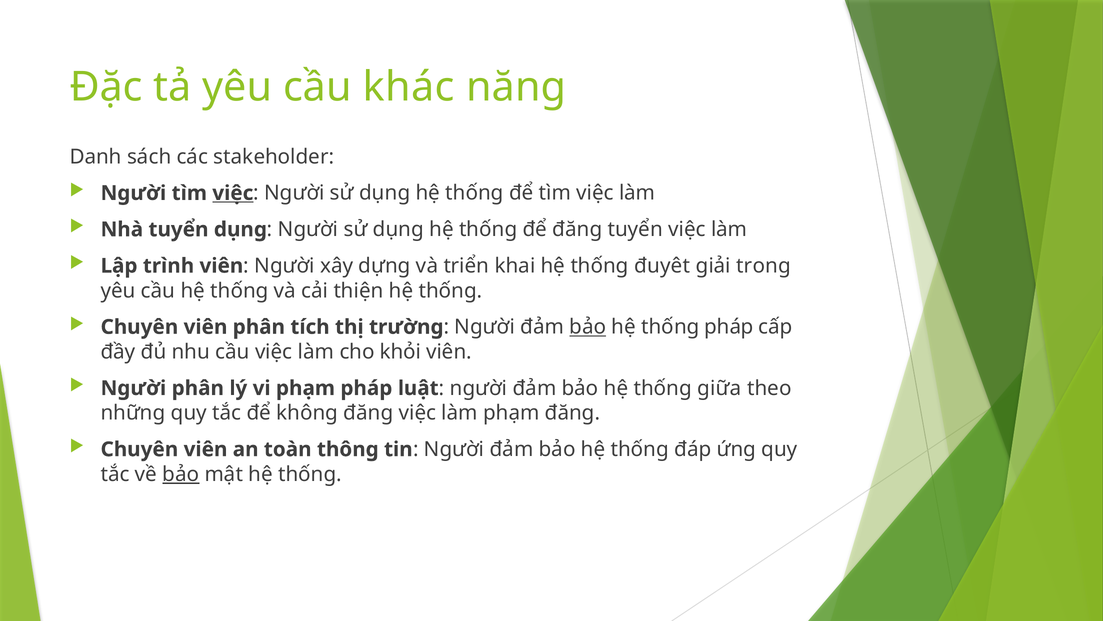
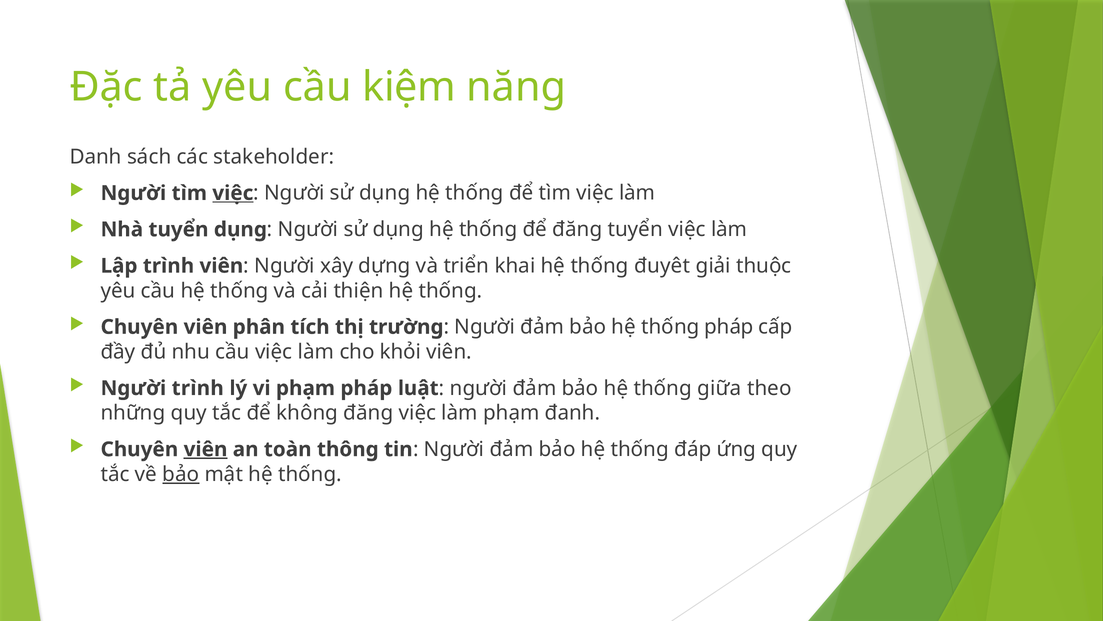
khác: khác -> kiệm (409, 87)
trong: trong -> thuộc (764, 266)
bảo underline: present -> none (588, 327)
Người phân: phân -> trình (198, 388)
phạm đăng: đăng -> đanh (573, 413)
viên underline: none -> present (206, 449)
